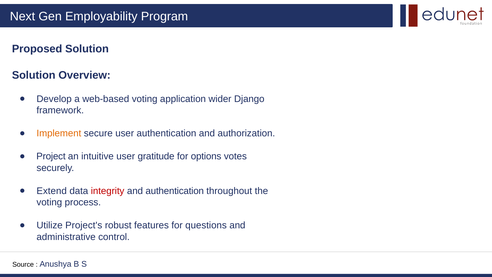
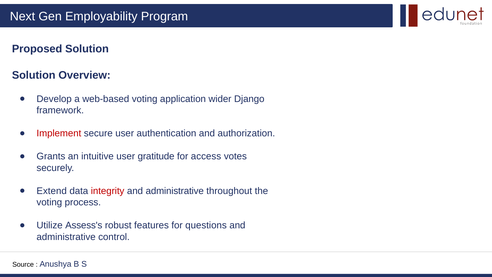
Implement colour: orange -> red (59, 133)
Project: Project -> Grants (51, 156)
options: options -> access (206, 156)
authentication: authentication -> administrative (175, 191)
Project's: Project's -> Assess's (84, 225)
